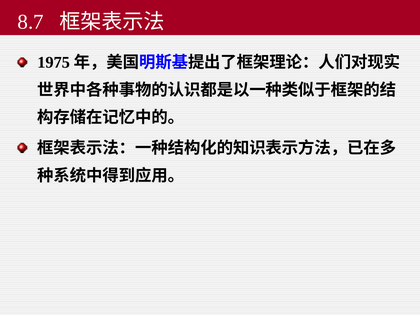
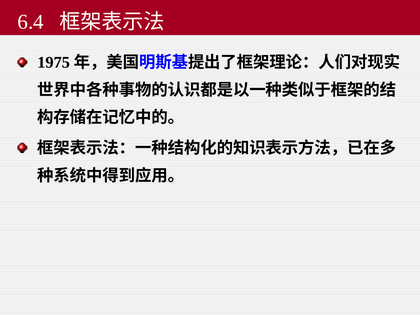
8.7: 8.7 -> 6.4 (31, 22)
